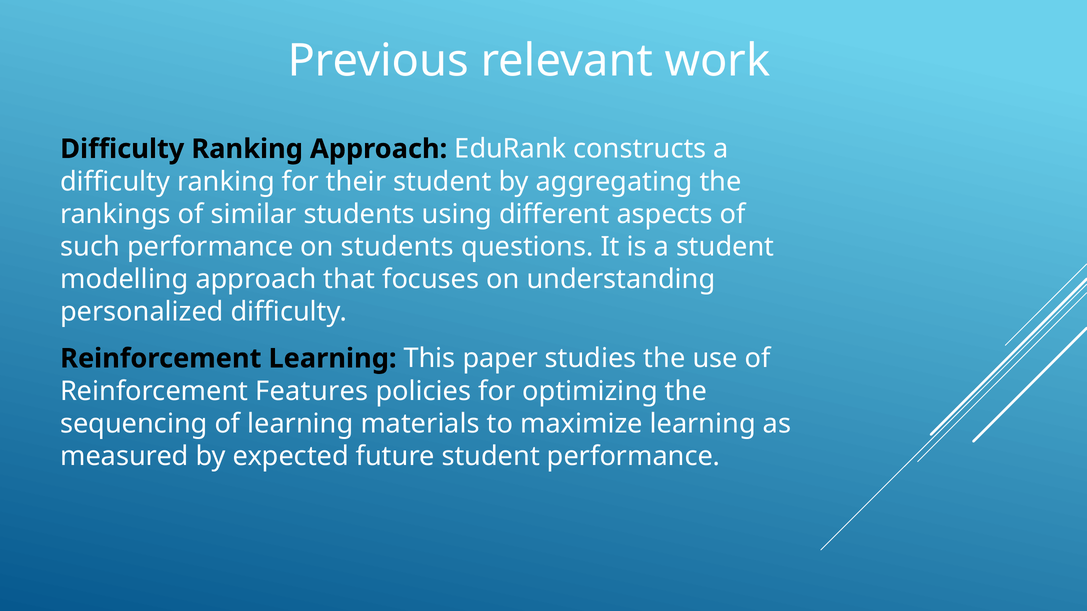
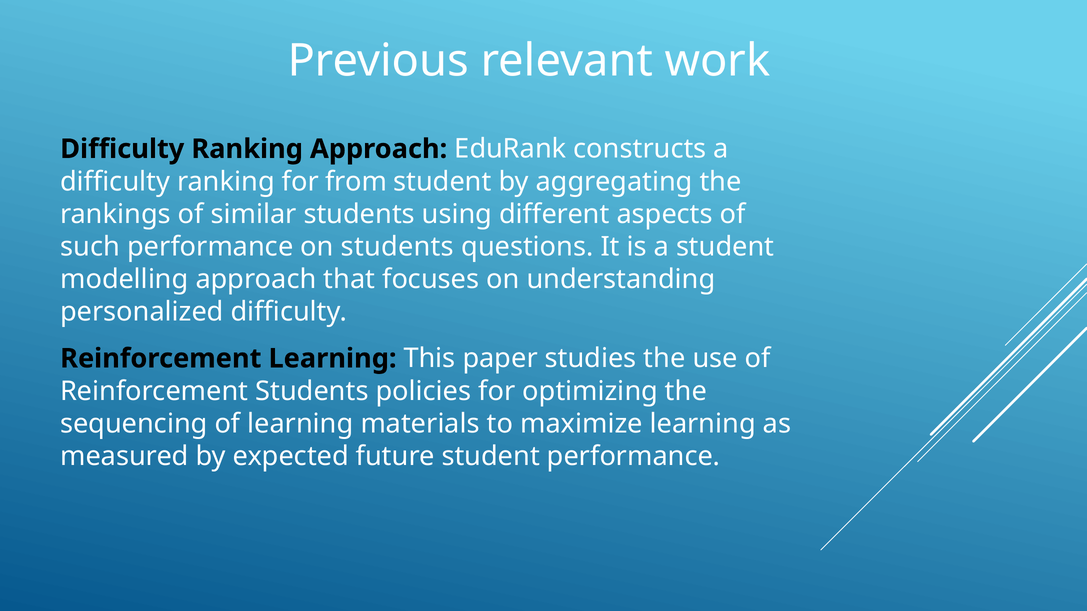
their: their -> from (356, 182)
Reinforcement Features: Features -> Students (312, 391)
